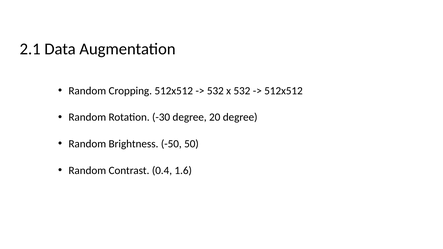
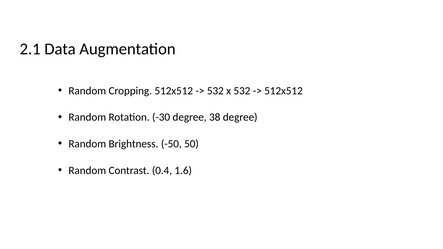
20: 20 -> 38 (215, 117)
